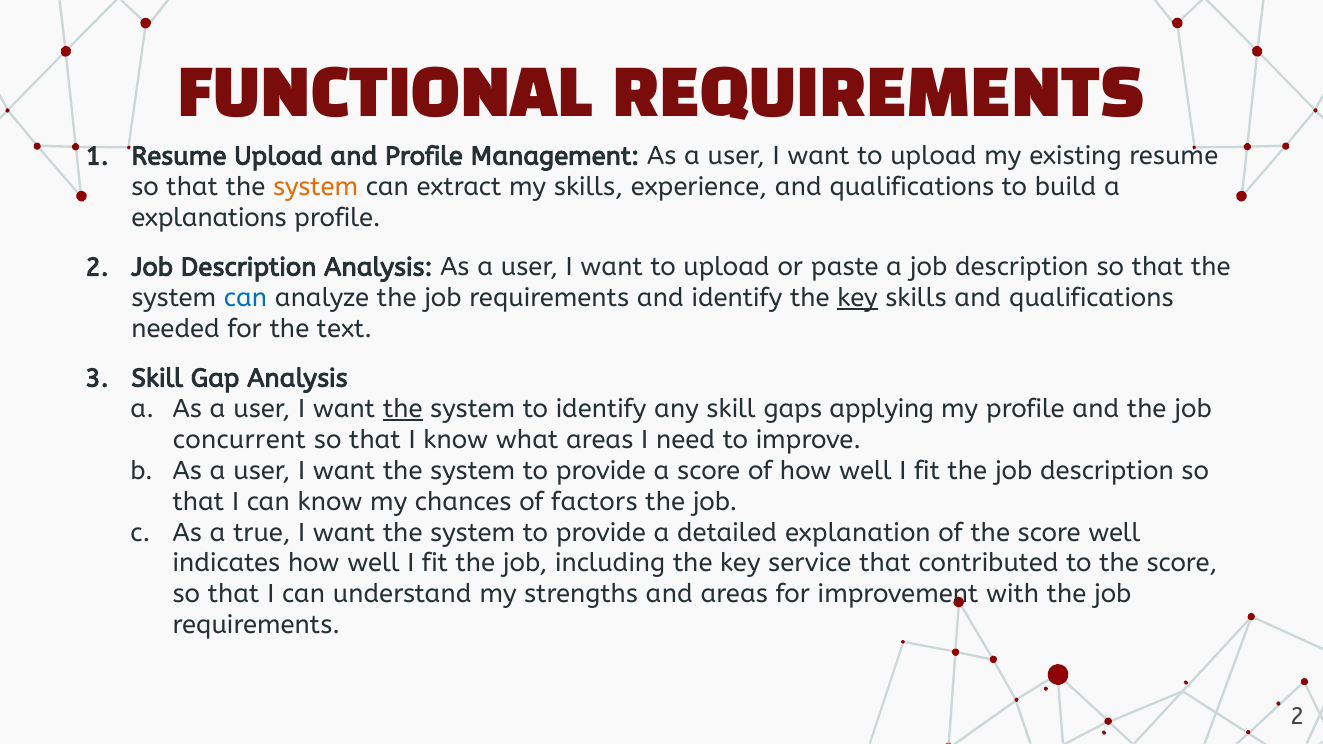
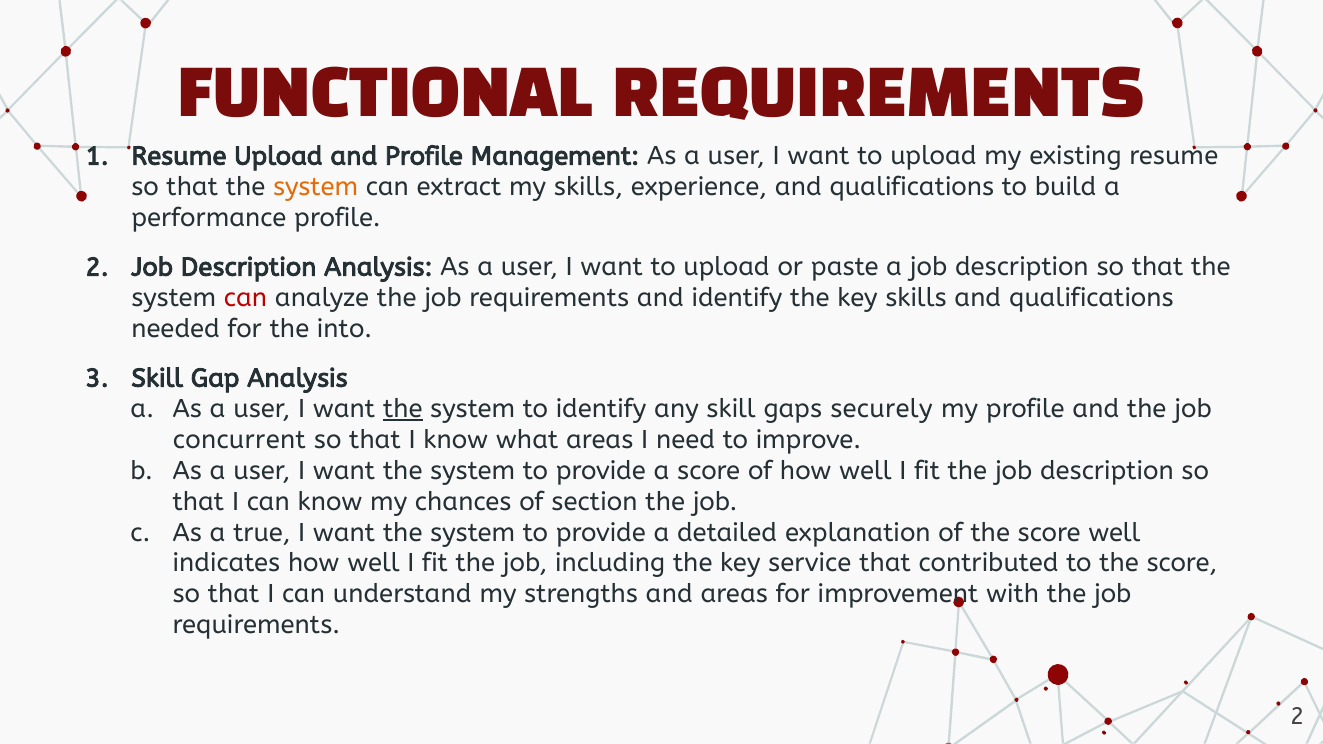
explanations: explanations -> performance (209, 218)
can colour: blue -> red (245, 298)
key underline: present -> none (858, 298)
text: text -> into (345, 329)
applying: applying -> securely (881, 409)
factors: factors -> section (595, 502)
